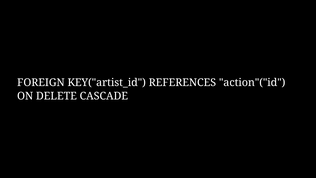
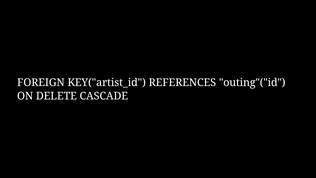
action"("id: action"("id -> outing"("id (252, 83)
